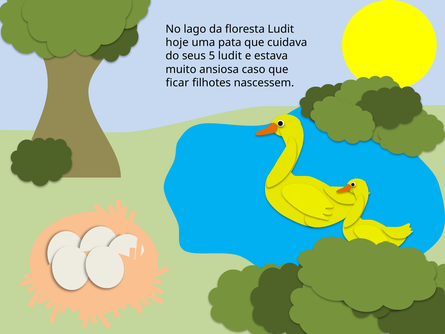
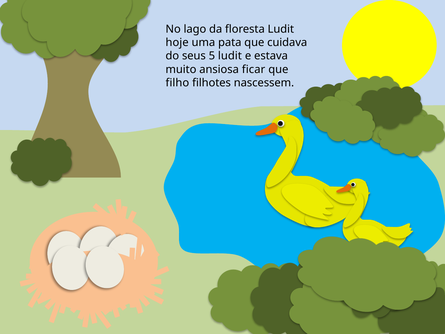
caso: caso -> ficar (254, 69)
ficar: ficar -> filho (177, 83)
